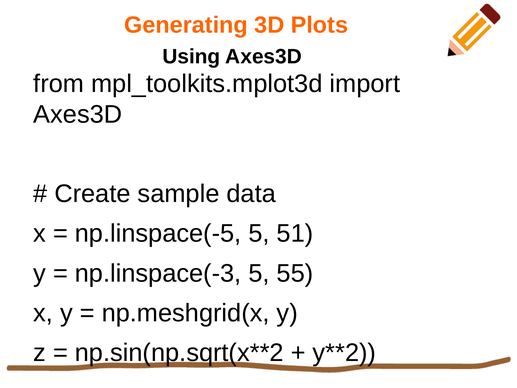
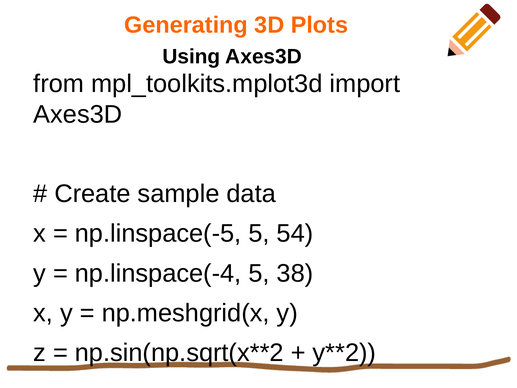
51: 51 -> 54 (295, 233)
np.linspace(-3: np.linspace(-3 -> np.linspace(-4 (158, 273)
55: 55 -> 38 (295, 273)
